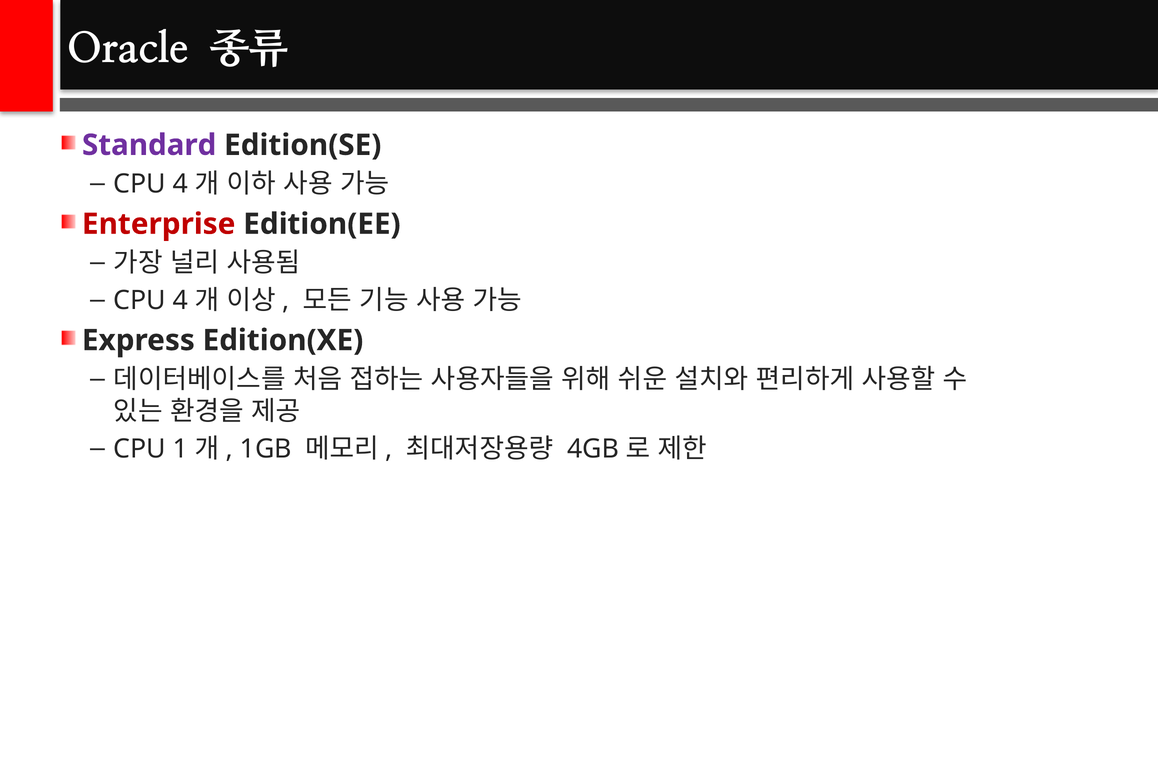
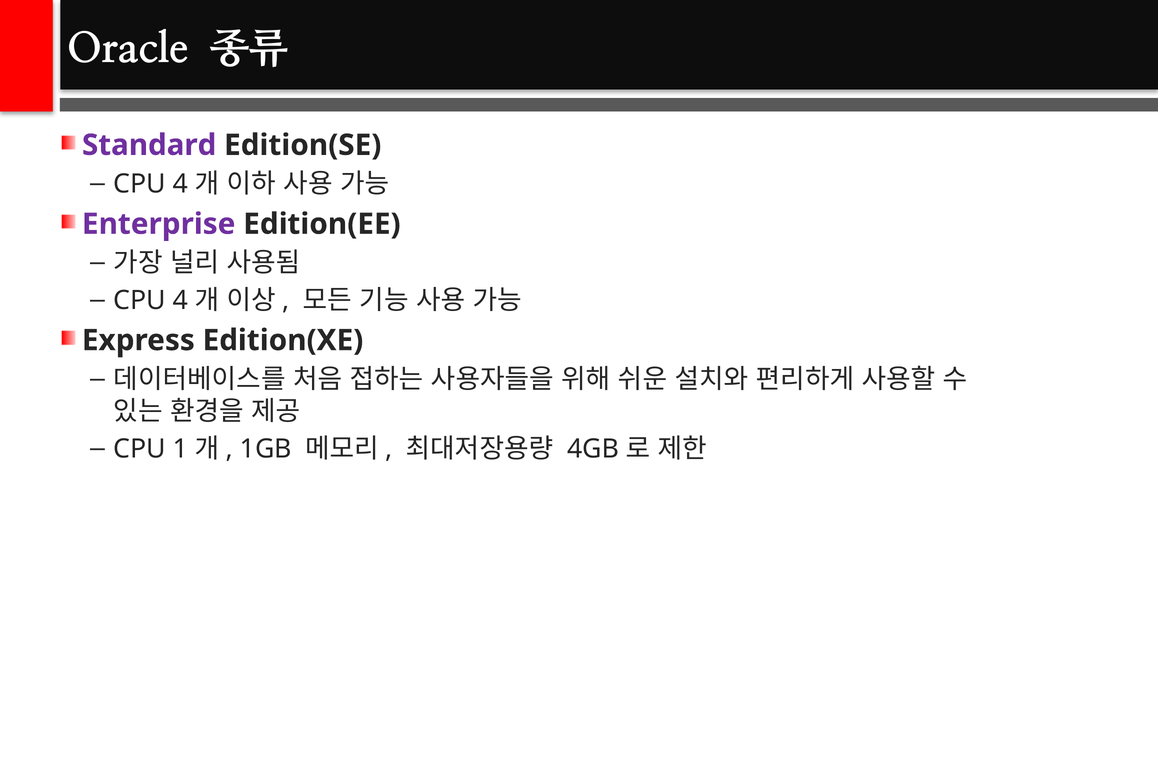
Enterprise colour: red -> purple (159, 224)
